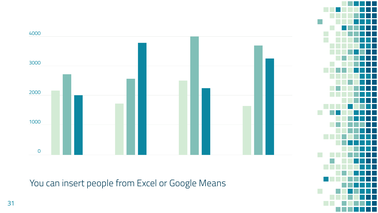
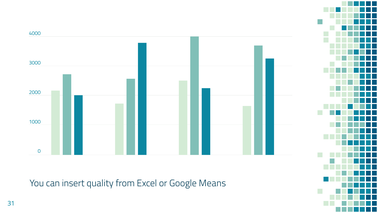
people: people -> quality (100, 183)
